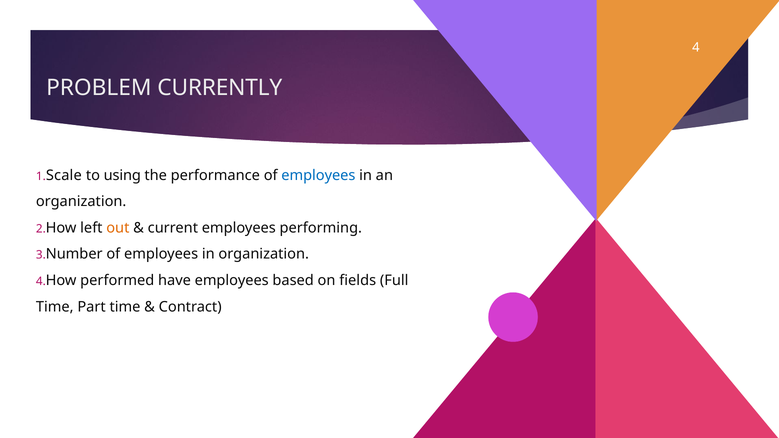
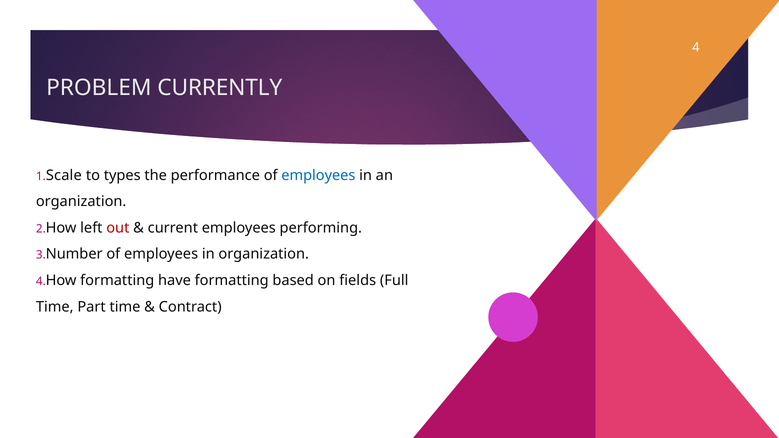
using: using -> types (122, 175)
out colour: orange -> red (118, 228)
How performed: performed -> formatting (117, 281)
have employees: employees -> formatting (232, 281)
